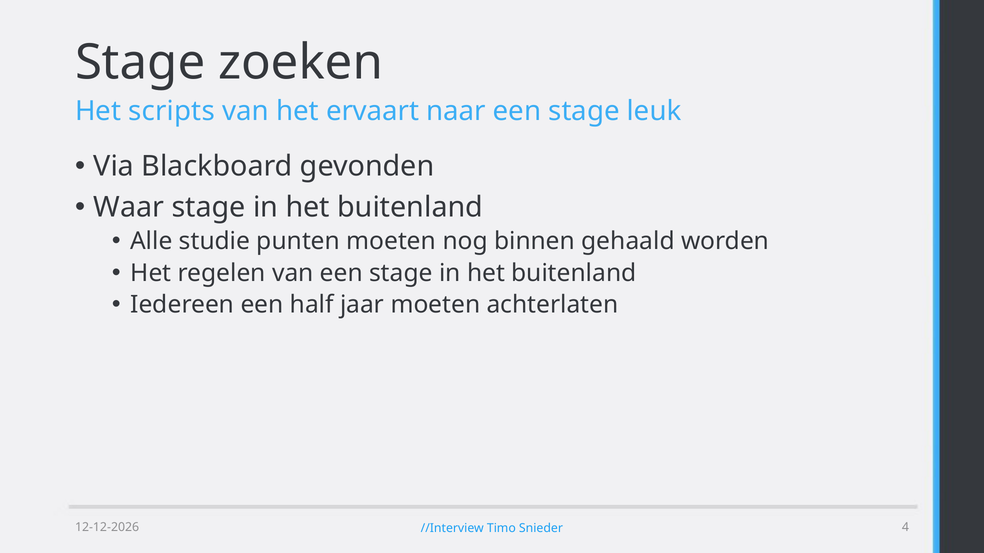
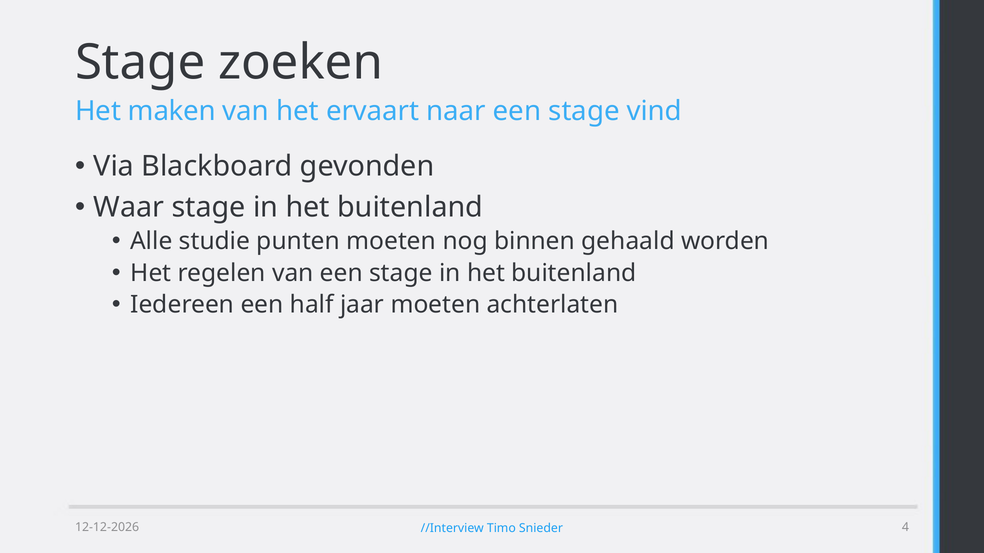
scripts: scripts -> maken (172, 111)
leuk: leuk -> vind (654, 111)
